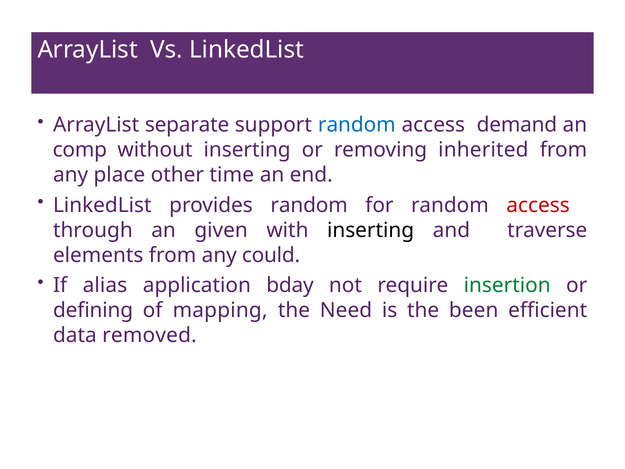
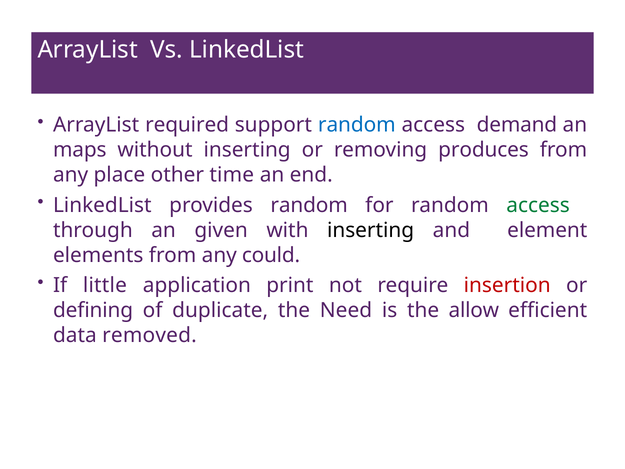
separate: separate -> required (187, 125)
comp: comp -> maps (80, 150)
inherited: inherited -> produces (484, 150)
access colour: red -> green (538, 205)
traverse: traverse -> element (547, 230)
alias: alias -> little (105, 285)
bday: bday -> print (290, 285)
insertion colour: green -> red (507, 285)
mapping: mapping -> duplicate (220, 310)
been: been -> allow (474, 310)
